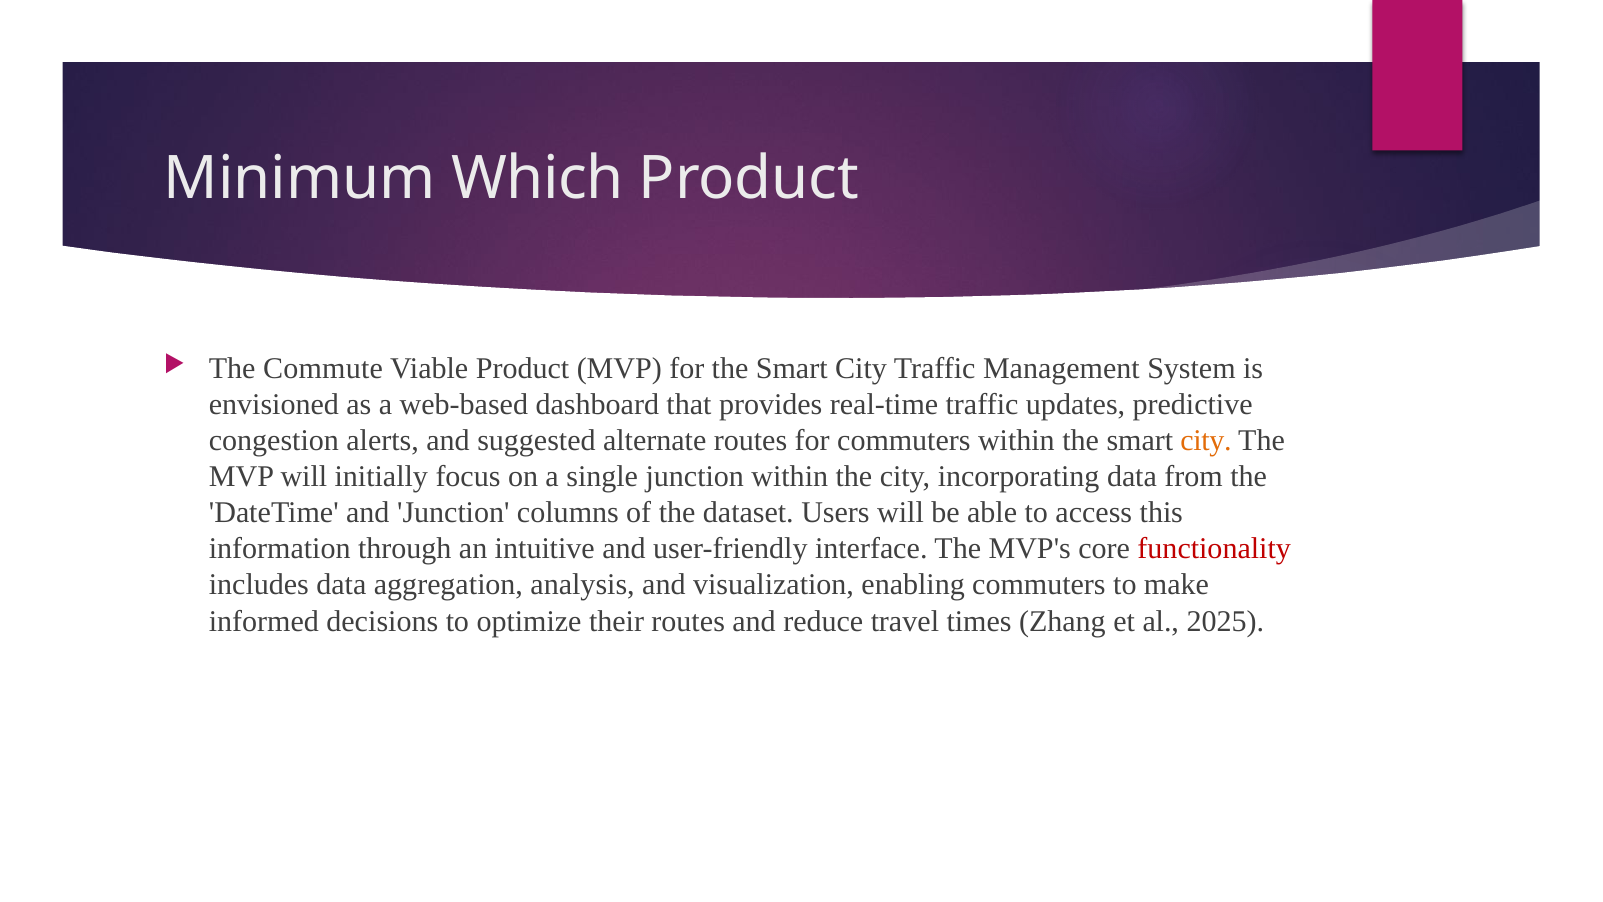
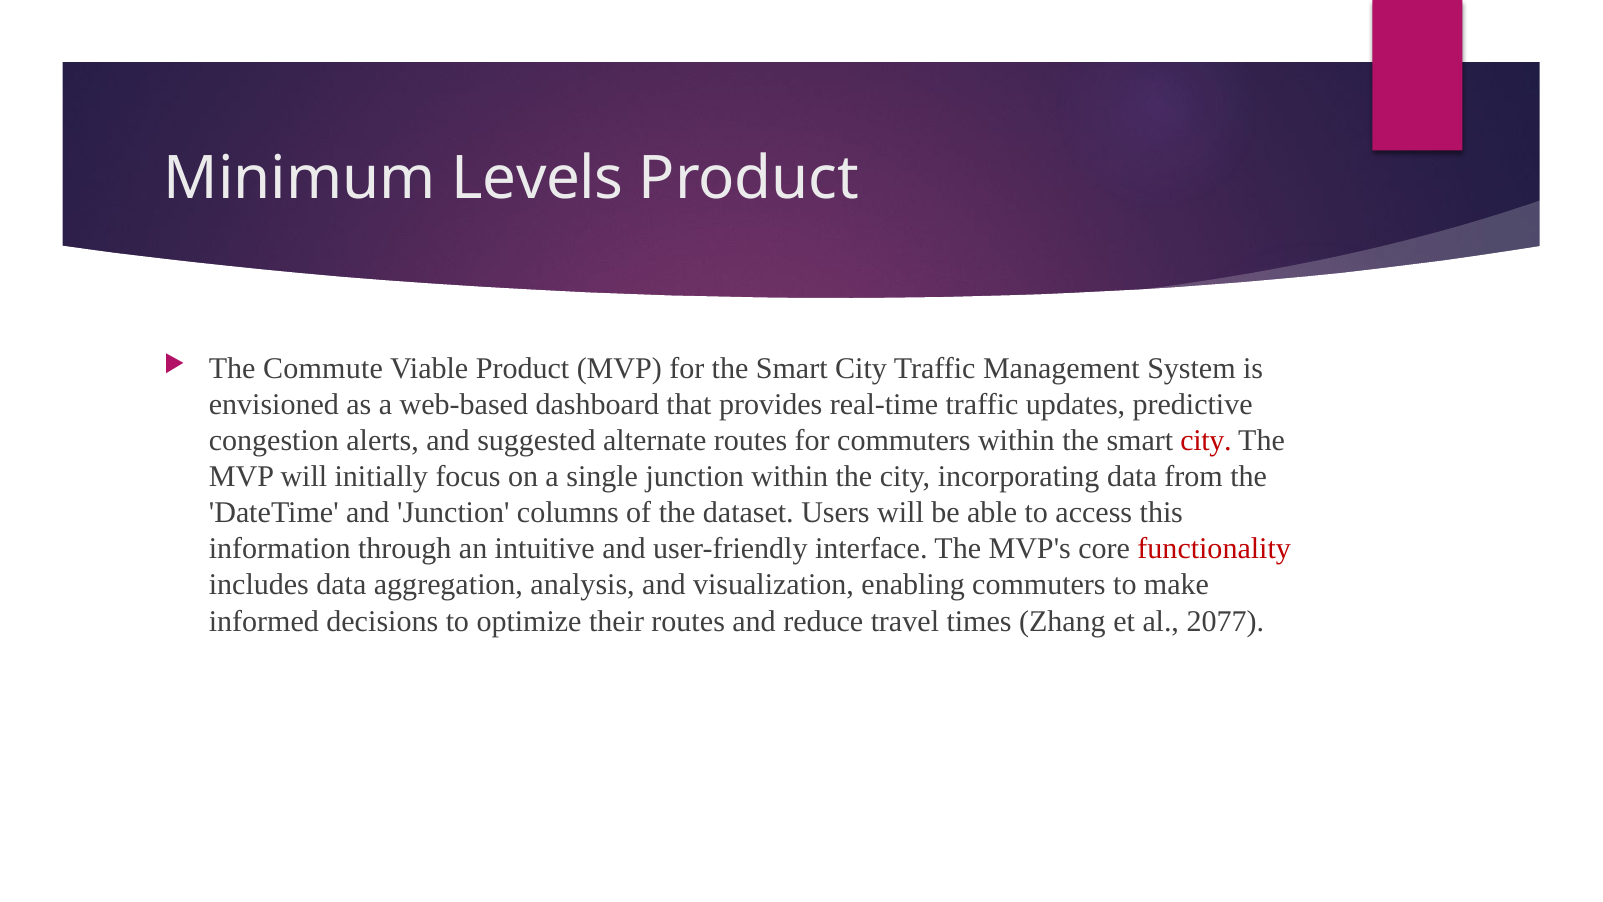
Which: Which -> Levels (537, 179)
city colour: orange -> red (1206, 441)
2025: 2025 -> 2077 (1225, 621)
